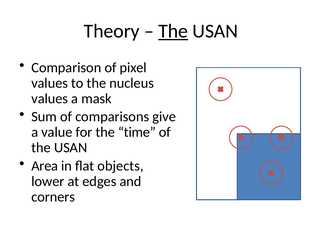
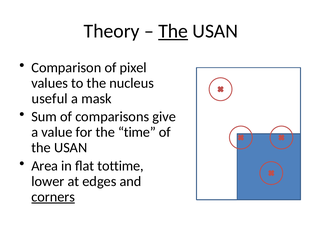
values: values -> useful (50, 98)
objects: objects -> tottime (121, 165)
corners underline: none -> present (53, 196)
